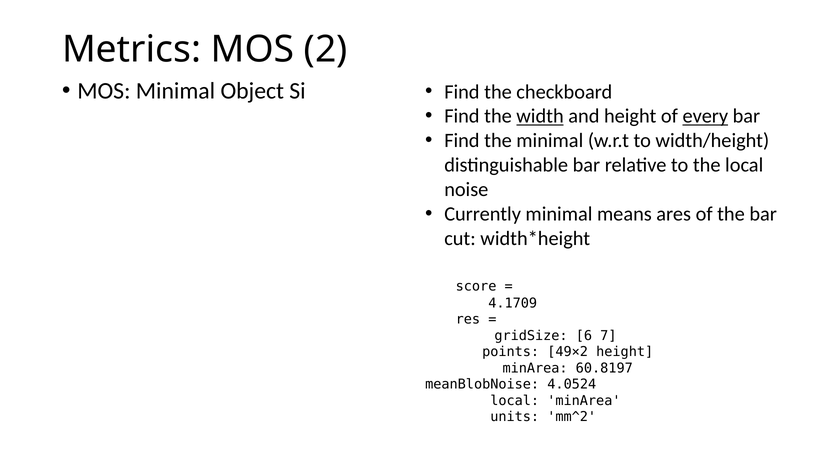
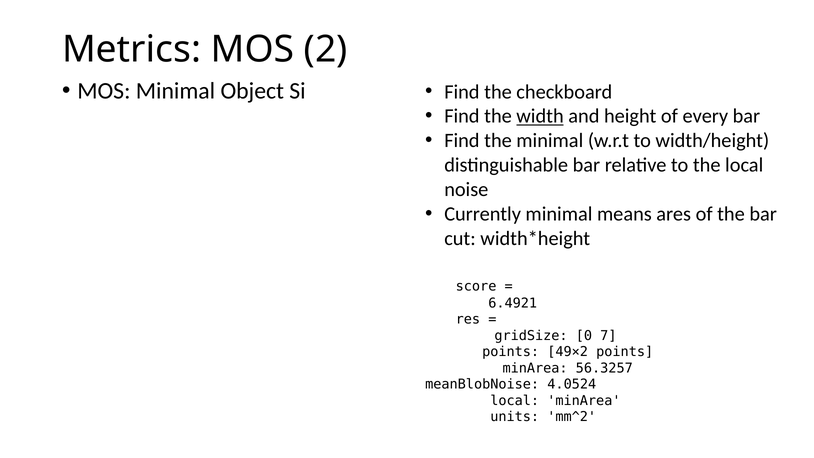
every underline: present -> none (705, 116)
4.1709: 4.1709 -> 6.4921 (513, 303)
6: 6 -> 0 (584, 336)
49×2 height: height -> points (625, 352)
60.8197: 60.8197 -> 56.3257 (604, 368)
